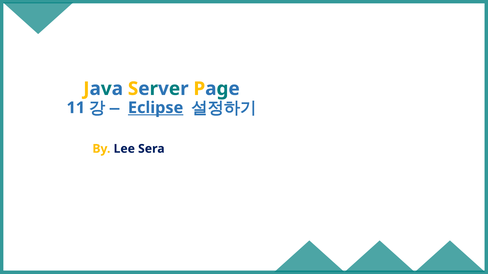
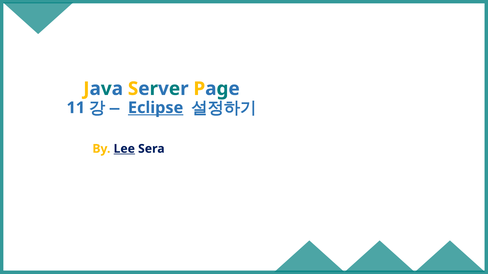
Lee underline: none -> present (124, 149)
